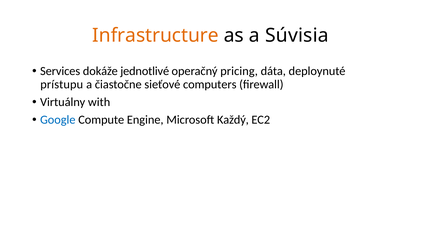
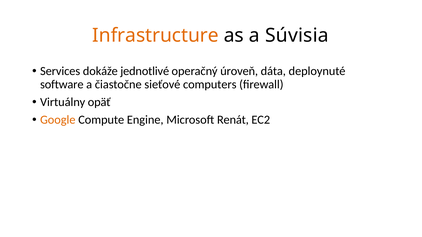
pricing: pricing -> úroveň (239, 71)
prístupu: prístupu -> software (62, 85)
with: with -> opäť (99, 102)
Google colour: blue -> orange (58, 120)
Každý: Každý -> Renát (233, 120)
